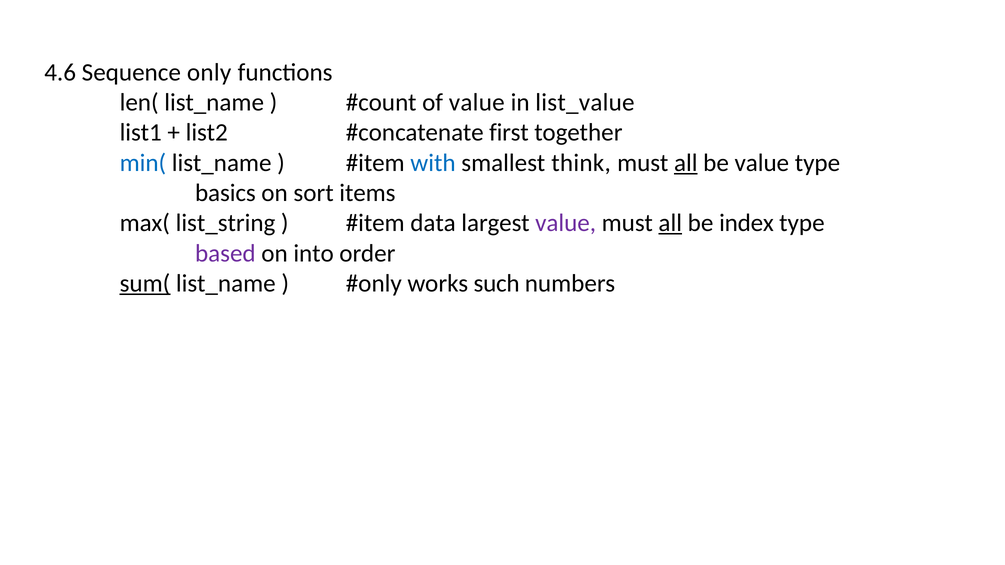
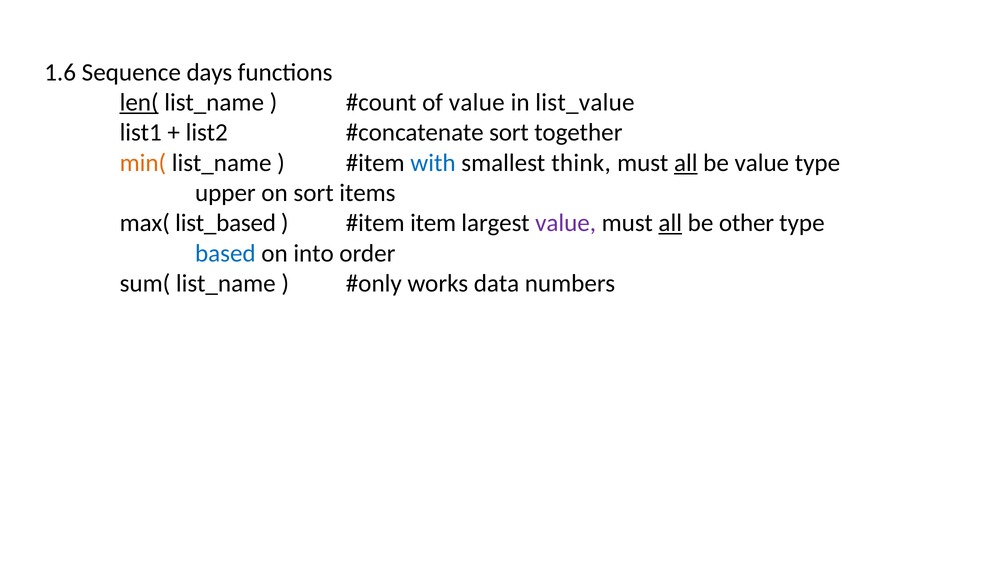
4.6: 4.6 -> 1.6 (60, 72)
only: only -> days (209, 72)
len( underline: none -> present (139, 103)
first: first -> sort (509, 133)
min( colour: blue -> orange (143, 163)
basics: basics -> upper (225, 193)
list_string: list_string -> list_based (226, 223)
data: data -> item (433, 223)
index: index -> other (746, 223)
based colour: purple -> blue (225, 253)
sum( underline: present -> none (145, 283)
such: such -> data (497, 283)
